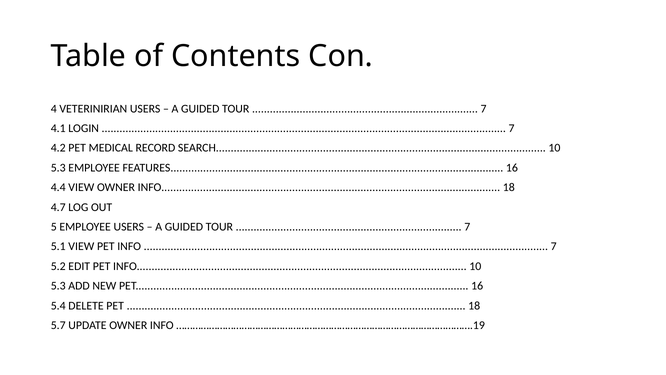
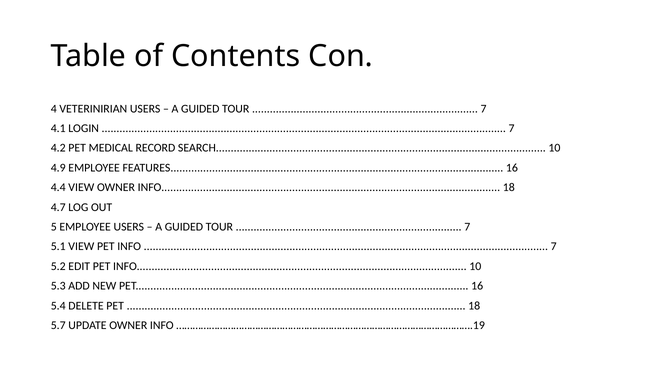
5.3: 5.3 -> 4.9 (58, 168)
